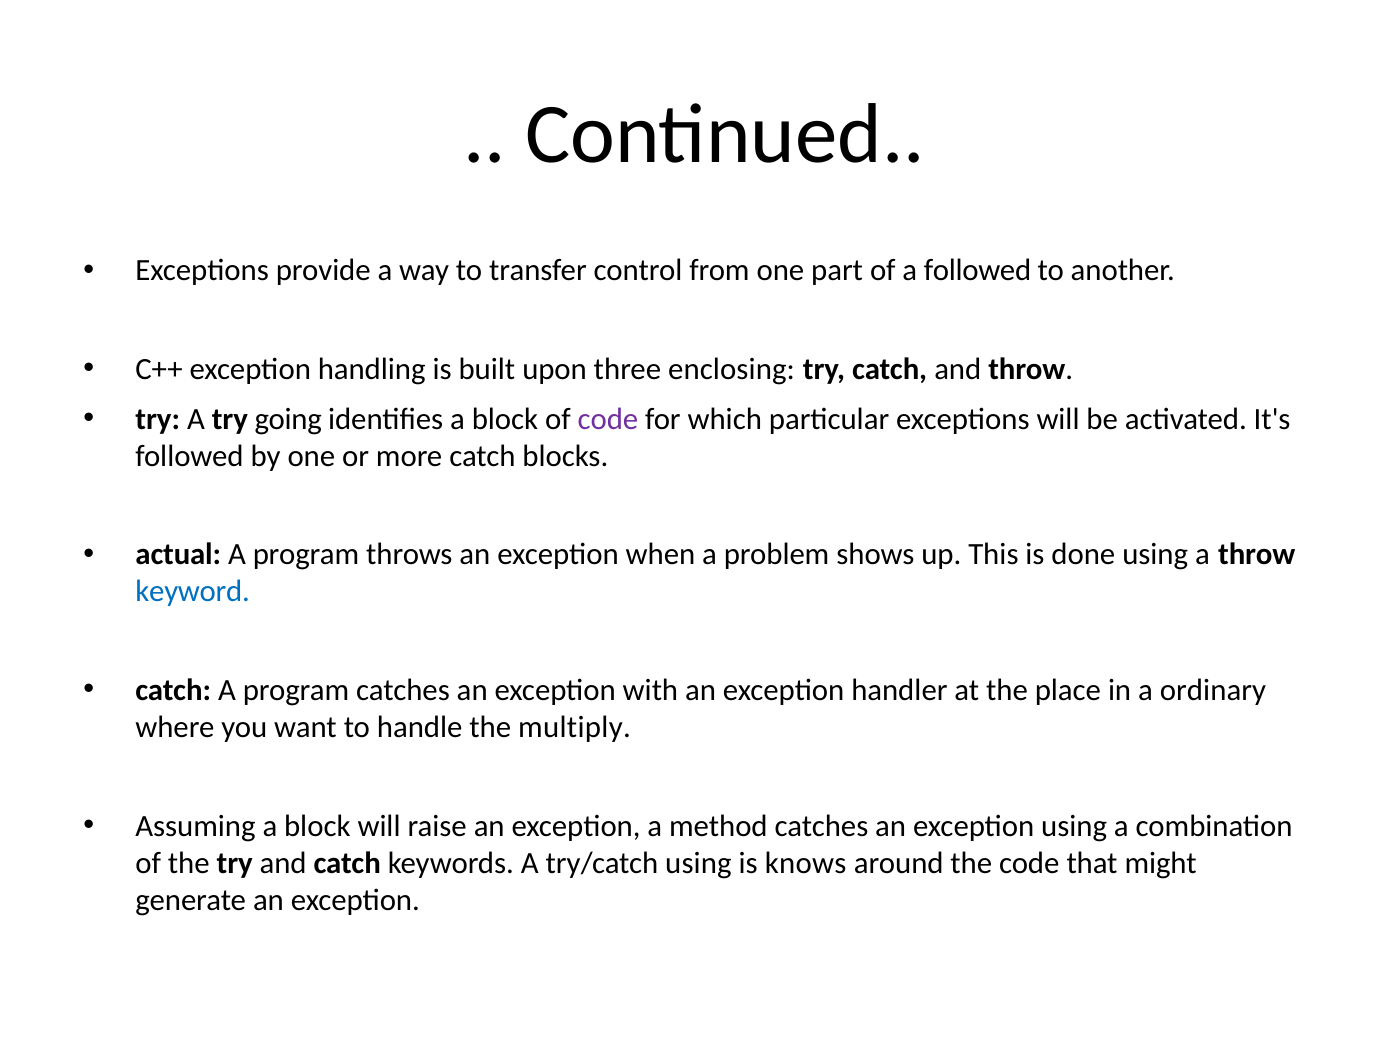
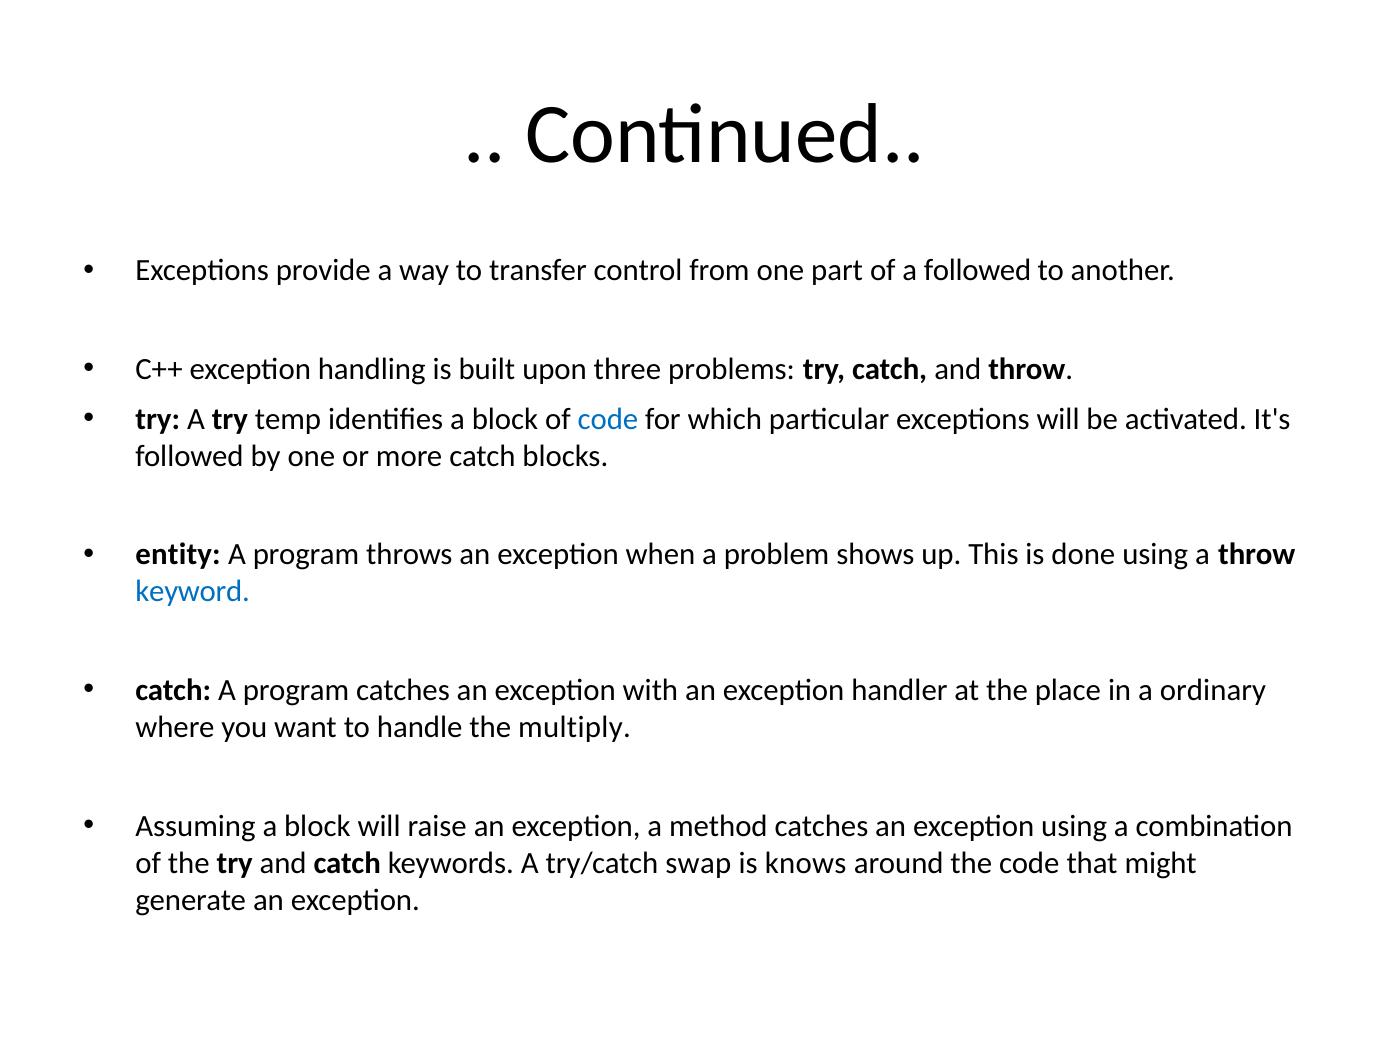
enclosing: enclosing -> problems (732, 369)
going: going -> temp (288, 419)
code colour: purple -> blue (608, 419)
actual: actual -> entity (178, 555)
try/catch using: using -> swap (698, 863)
